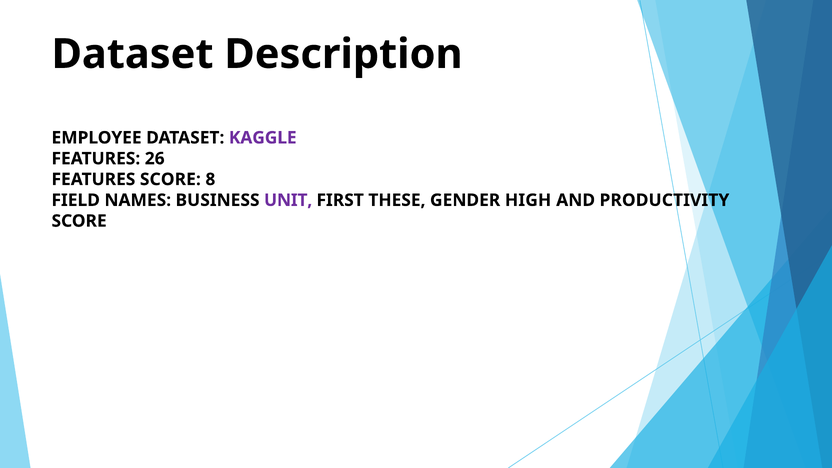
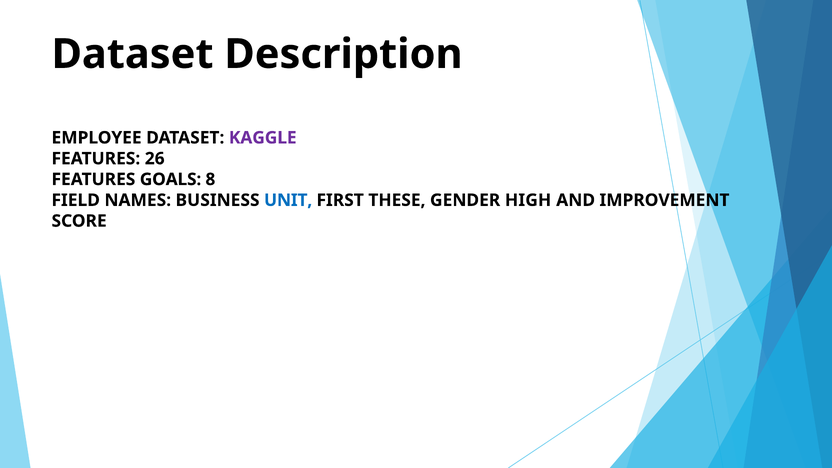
FEATURES SCORE: SCORE -> GOALS (171, 179)
UNIT colour: purple -> blue (288, 200)
PRODUCTIVITY: PRODUCTIVITY -> IMPROVEMENT (664, 200)
